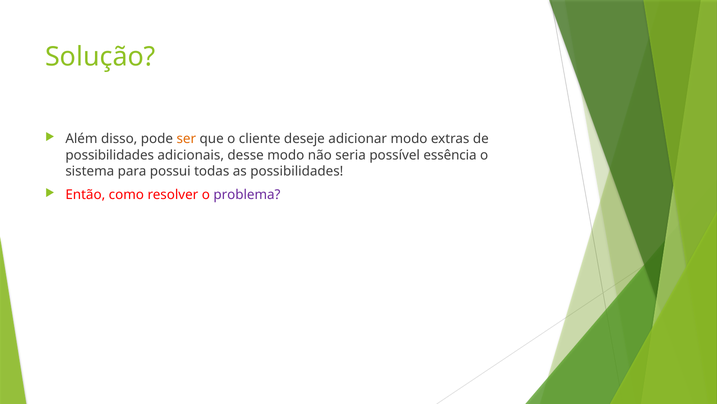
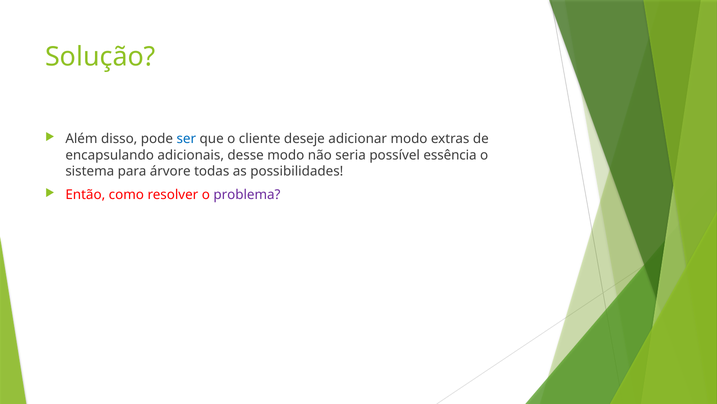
ser colour: orange -> blue (186, 139)
possibilidades: possibilidades -> encapsulando (110, 155)
possui: possui -> árvore (170, 171)
